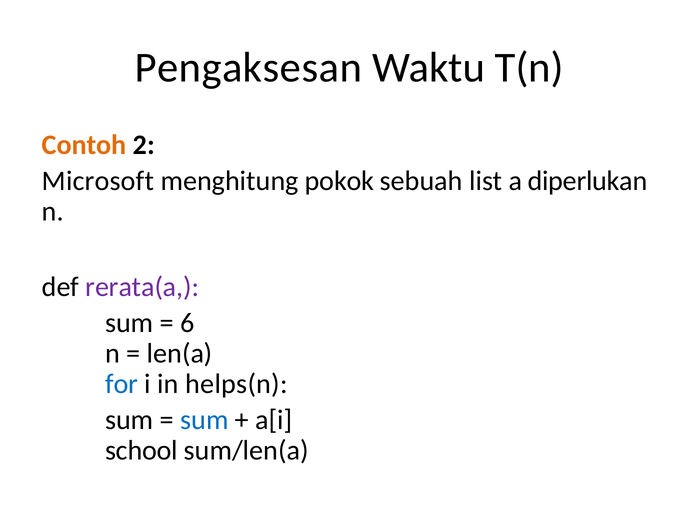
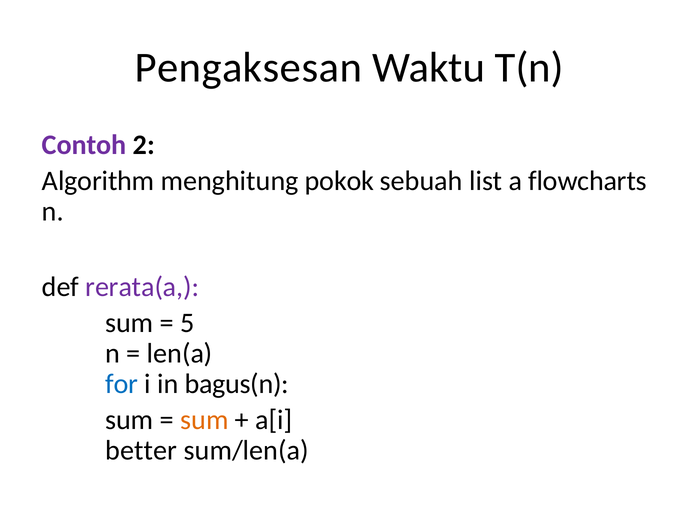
Contoh colour: orange -> purple (84, 145)
Microsoft: Microsoft -> Algorithm (98, 181)
diperlukan: diperlukan -> flowcharts (588, 181)
6: 6 -> 5 (187, 322)
helps(n: helps(n -> bagus(n (237, 383)
sum colour: blue -> orange (204, 419)
school: school -> better (141, 450)
